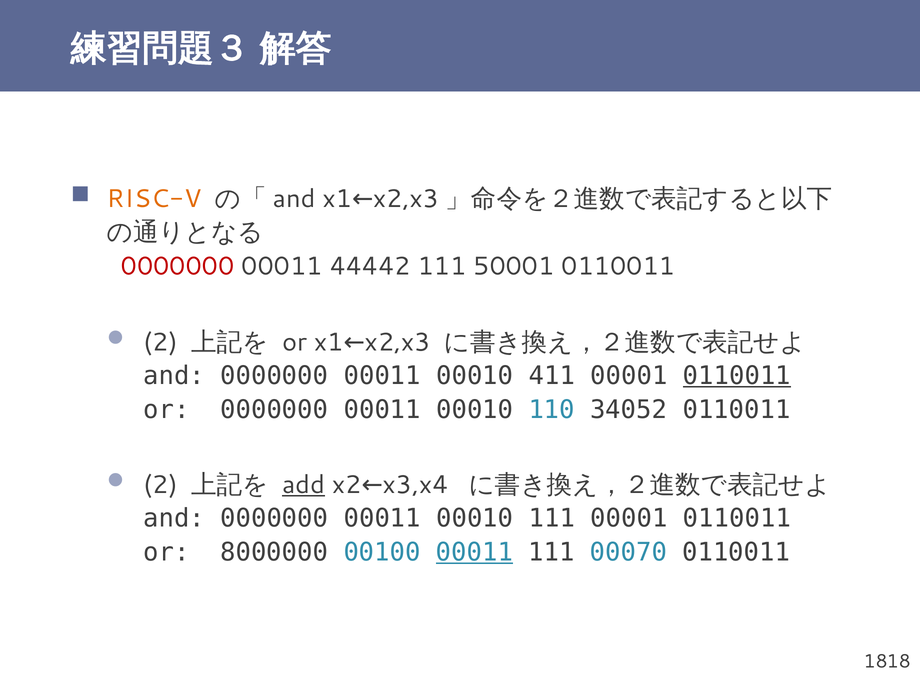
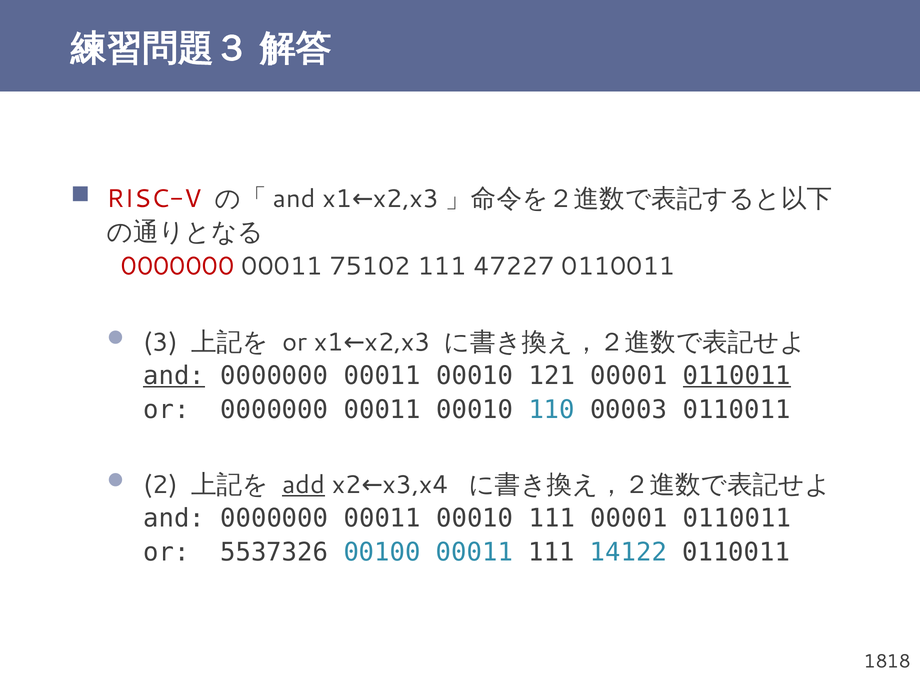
RISC-V colour: orange -> red (154, 199)
44442: 44442 -> 75102 (370, 266)
50001: 50001 -> 47227 (514, 266)
2: 2 -> 3 (161, 342)
and underline: none -> present (174, 376)
411: 411 -> 121 (552, 376)
34052: 34052 -> 00003 (629, 410)
8000000: 8000000 -> 5537326 (274, 552)
00011 underline: present -> none (474, 552)
00070: 00070 -> 14122 (628, 552)
